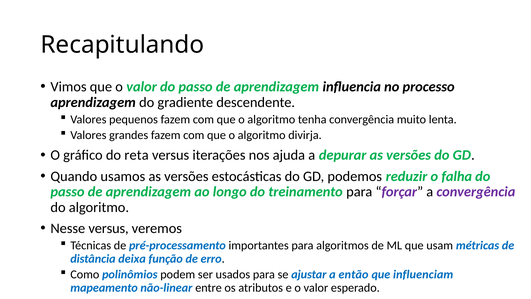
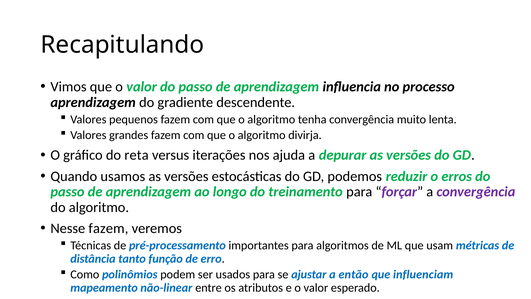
falha: falha -> erros (457, 176)
Nesse versus: versus -> fazem (108, 228)
deixa: deixa -> tanto (132, 258)
